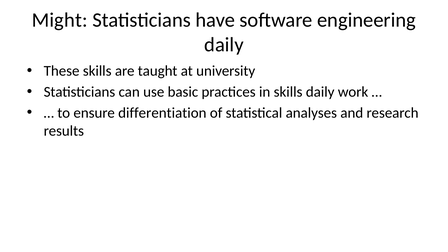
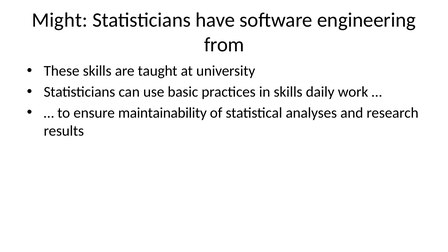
daily: daily -> from (224, 45)
differentiation: differentiation -> maintainability (162, 113)
